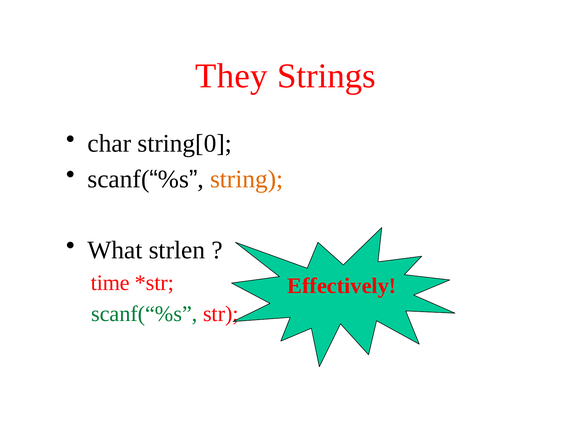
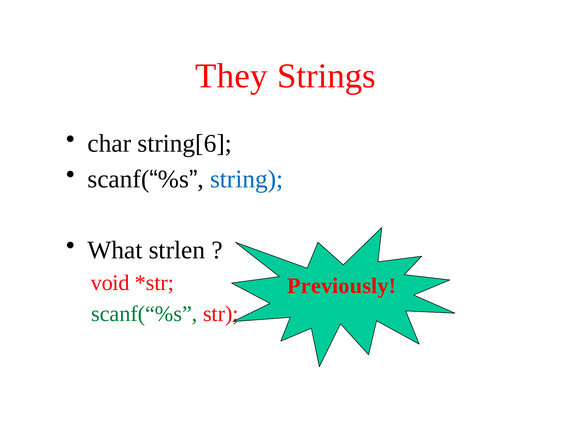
string[0: string[0 -> string[6 (185, 144)
string colour: orange -> blue (247, 179)
time: time -> void (110, 283)
Effectively: Effectively -> Previously (342, 286)
